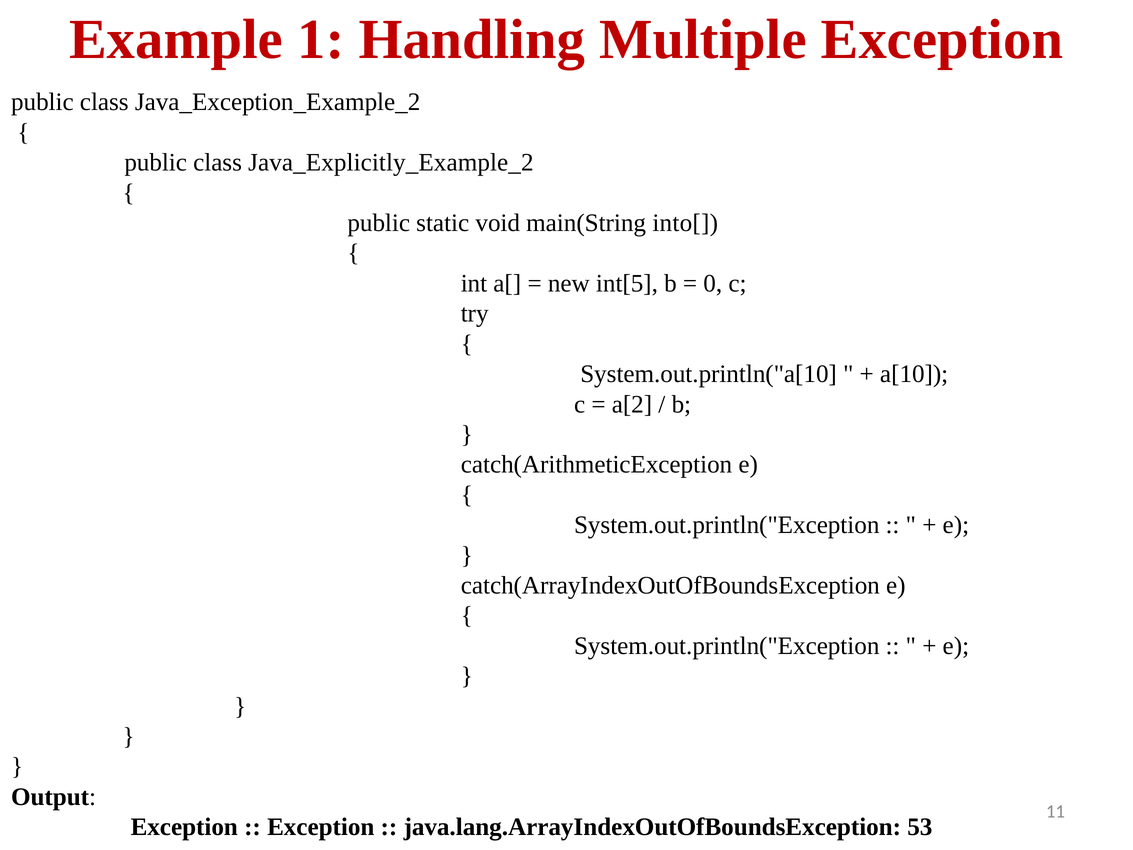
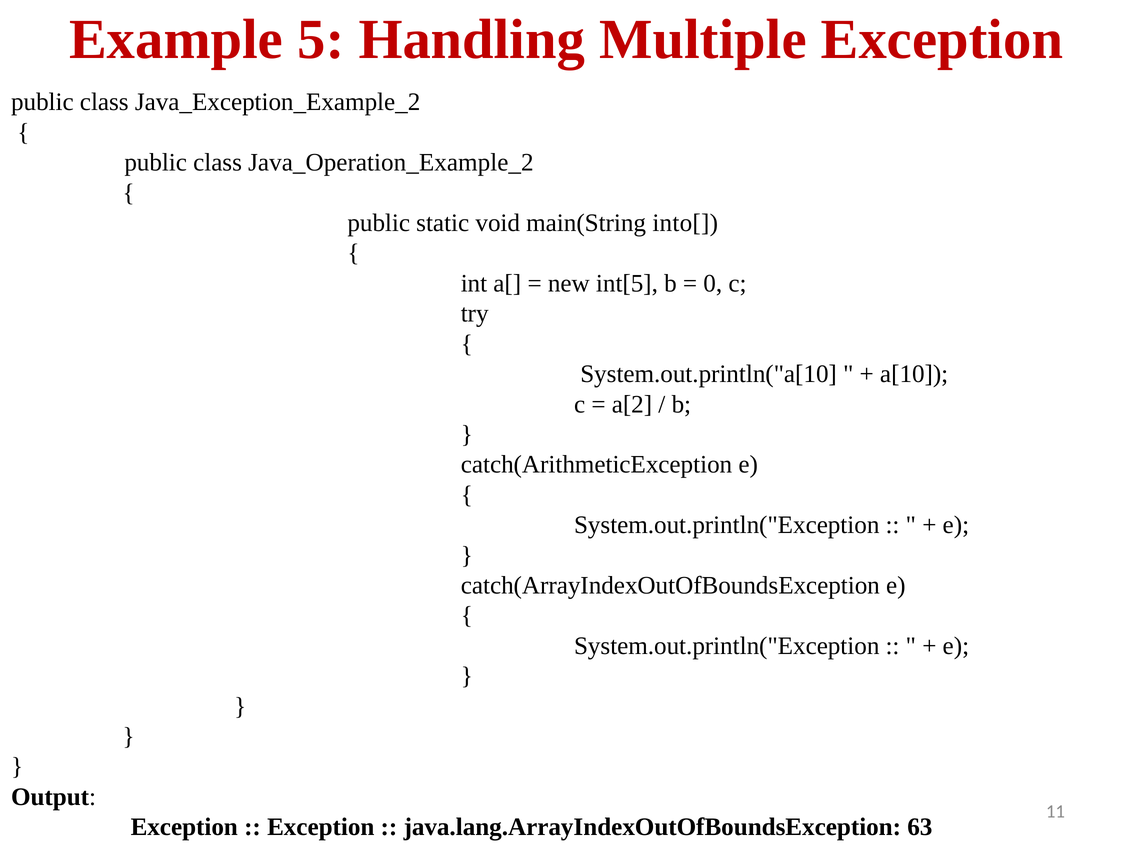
1: 1 -> 5 (321, 39)
Java_Explicitly_Example_2: Java_Explicitly_Example_2 -> Java_Operation_Example_2 (391, 162)
53: 53 -> 63 (920, 827)
